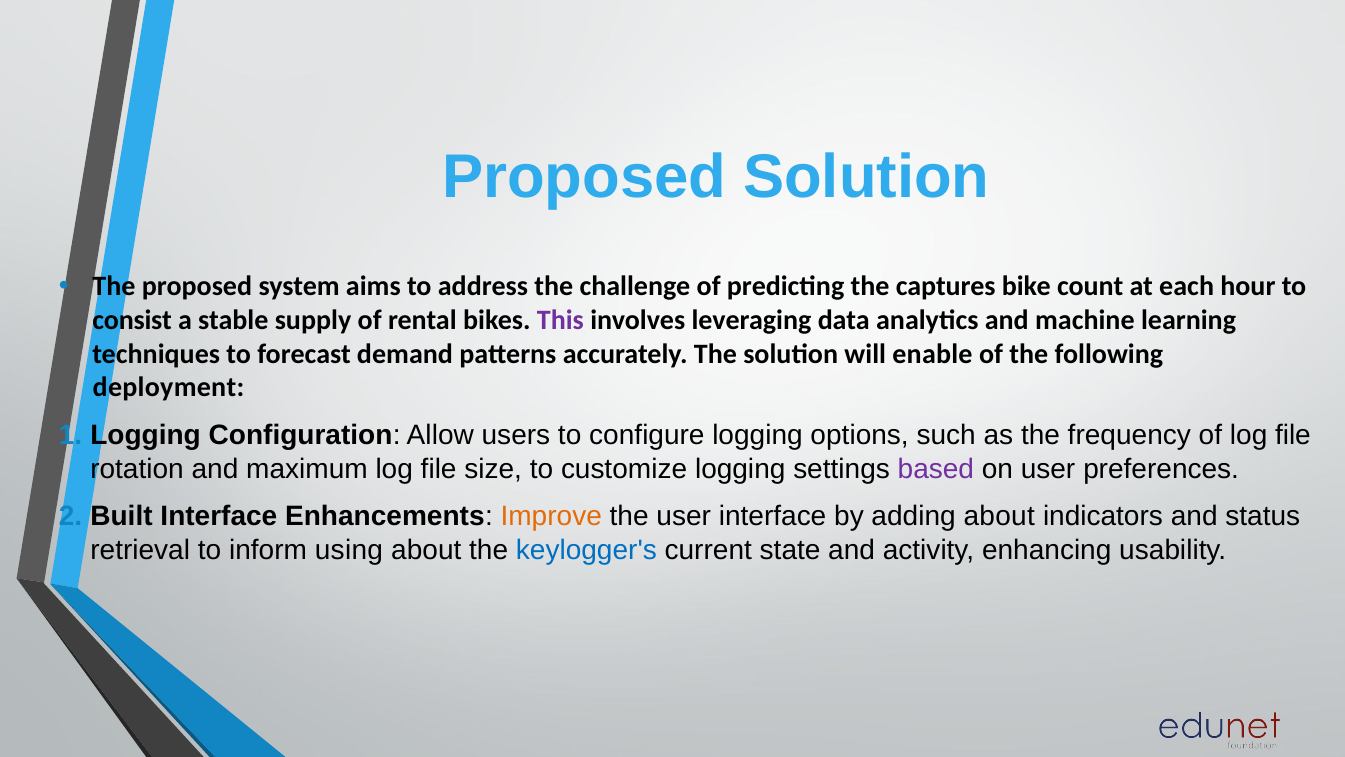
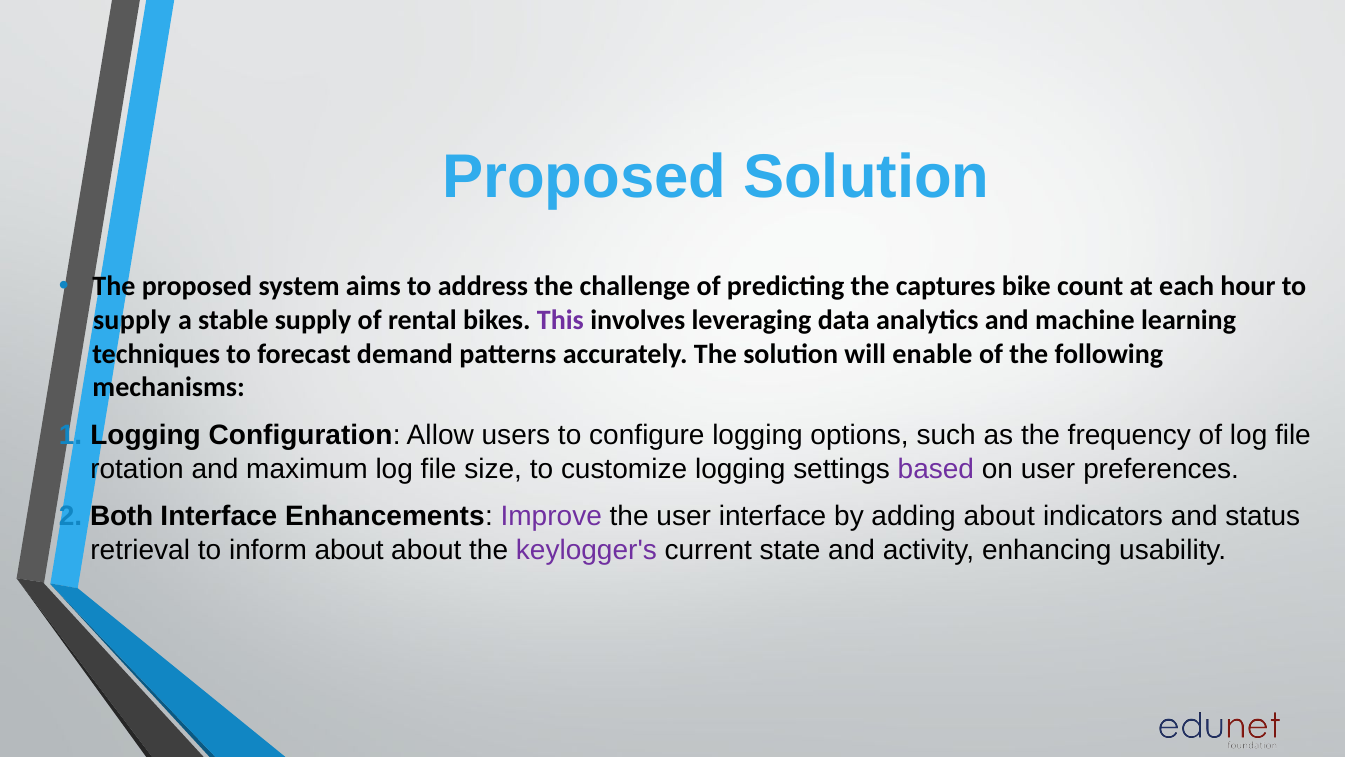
consist: consist -> supply (132, 320)
deployment: deployment -> mechanisms (169, 387)
Built: Built -> Both (122, 516)
Improve colour: orange -> purple (551, 516)
inform using: using -> about (349, 550)
keylogger's colour: blue -> purple (586, 550)
